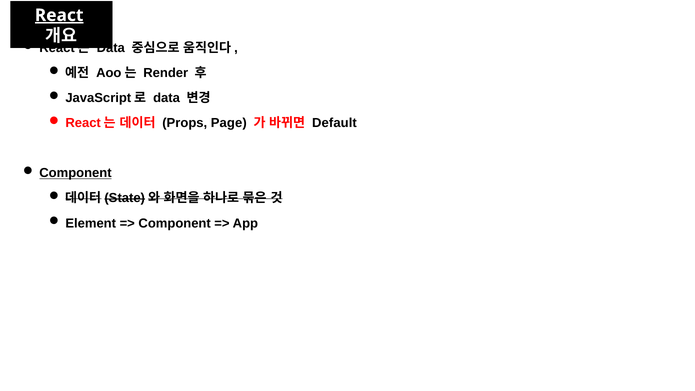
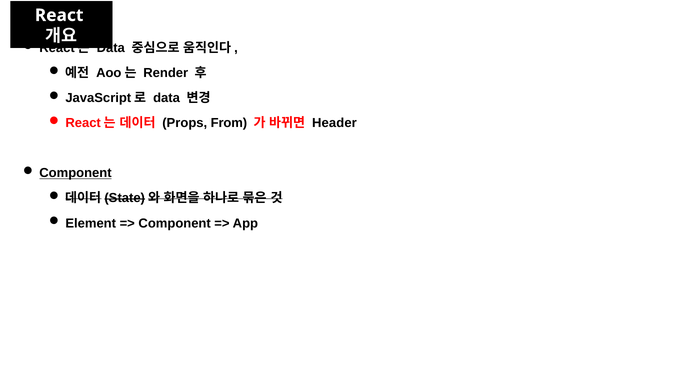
React underline: present -> none (59, 15)
Page: Page -> From (229, 123)
Default: Default -> Header (334, 123)
